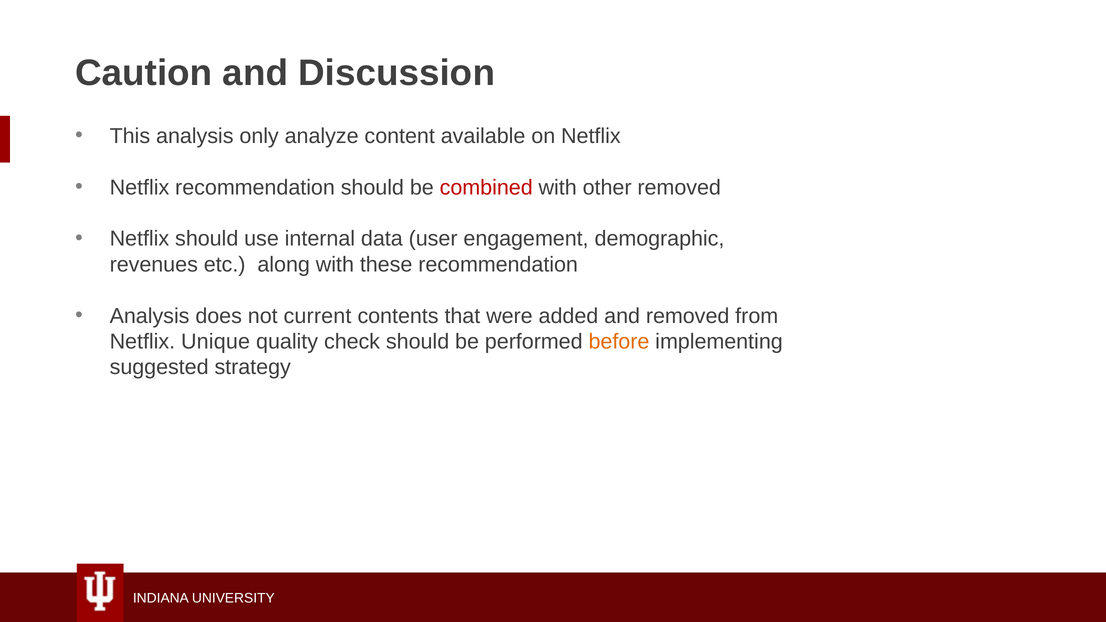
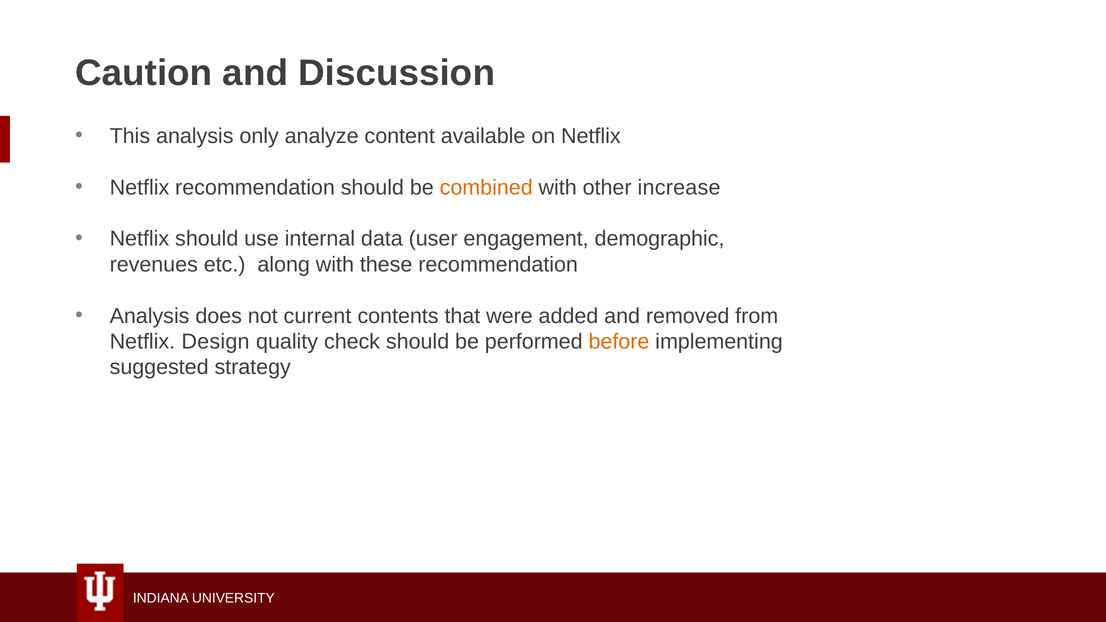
combined colour: red -> orange (486, 188)
other removed: removed -> increase (679, 188)
Unique: Unique -> Design (215, 342)
